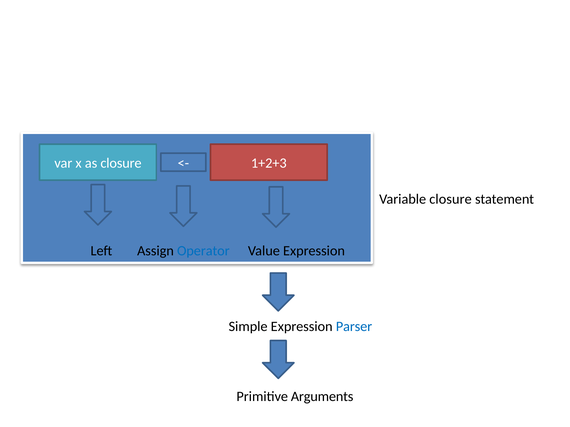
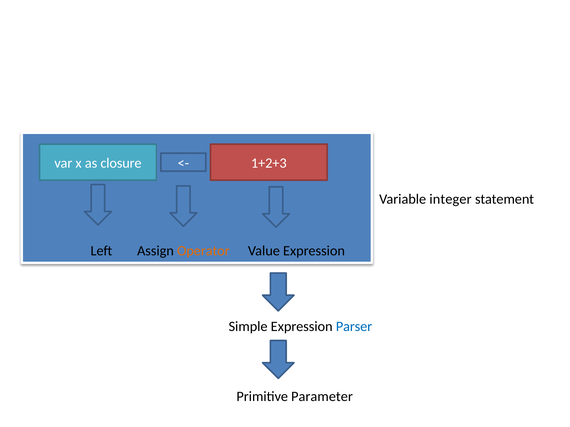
Variable closure: closure -> integer (451, 199)
Operator colour: blue -> orange (203, 251)
Arguments: Arguments -> Parameter (322, 397)
